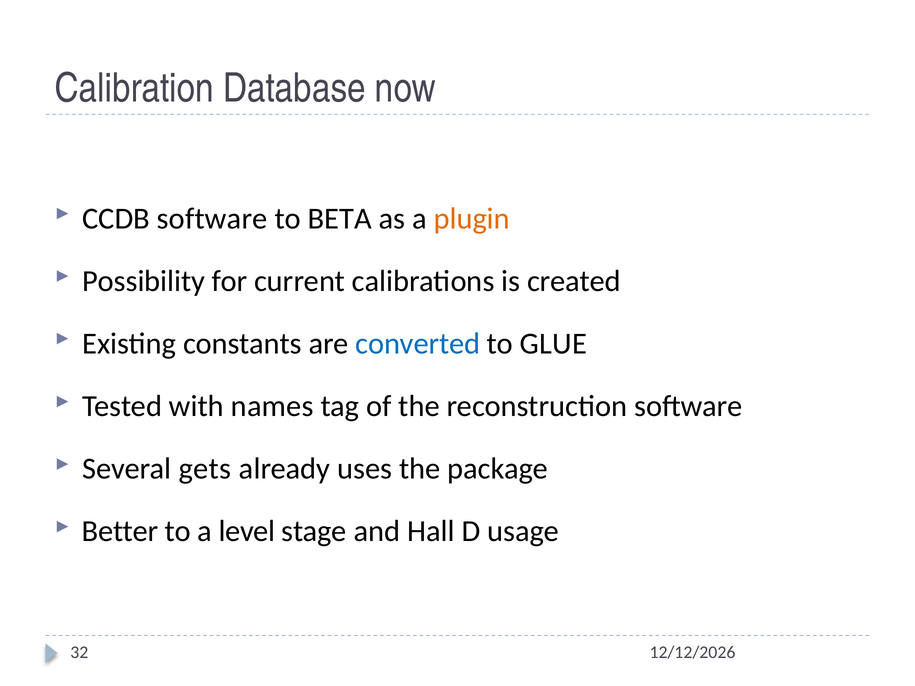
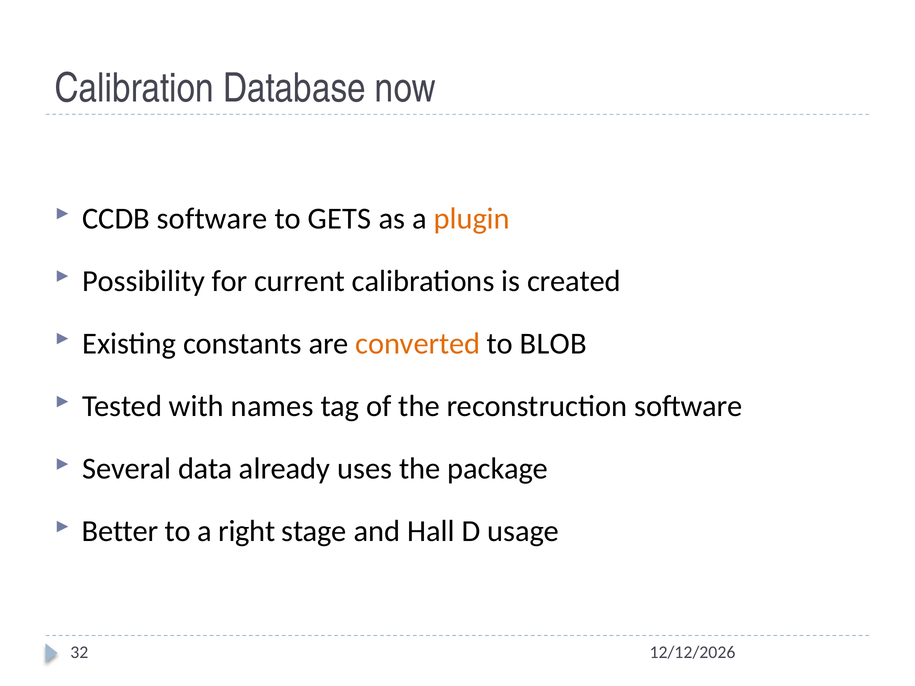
BETA: BETA -> GETS (339, 219)
converted colour: blue -> orange (418, 344)
GLUE: GLUE -> BLOB (554, 344)
gets: gets -> data (205, 469)
level: level -> right (247, 531)
